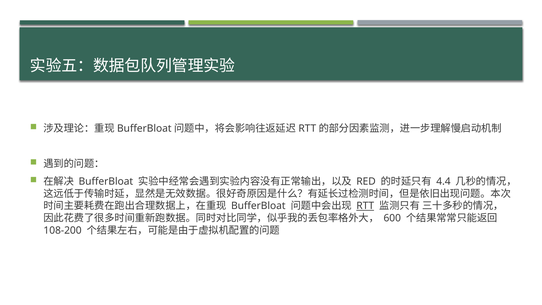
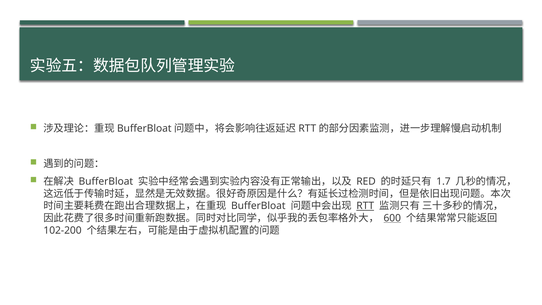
4.4: 4.4 -> 1.7 (443, 181)
600 underline: none -> present (392, 218)
108-200: 108-200 -> 102-200 (63, 230)
